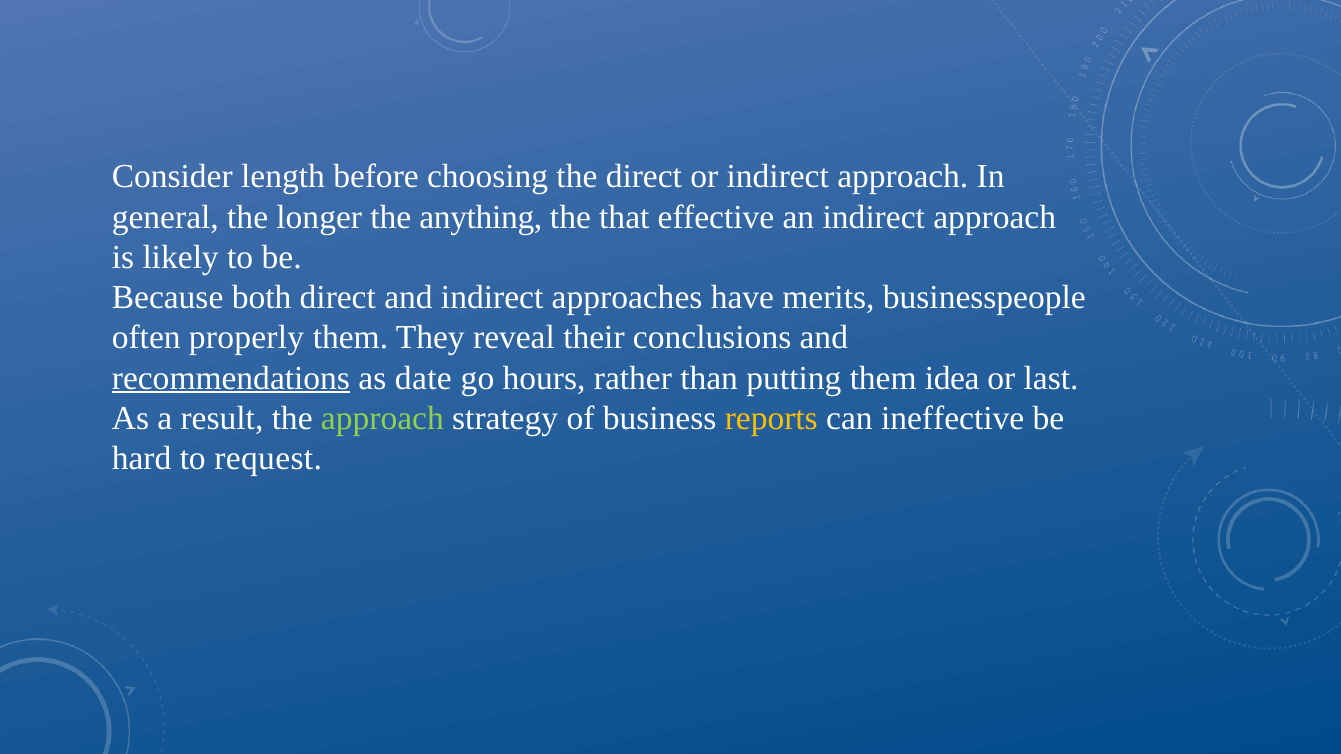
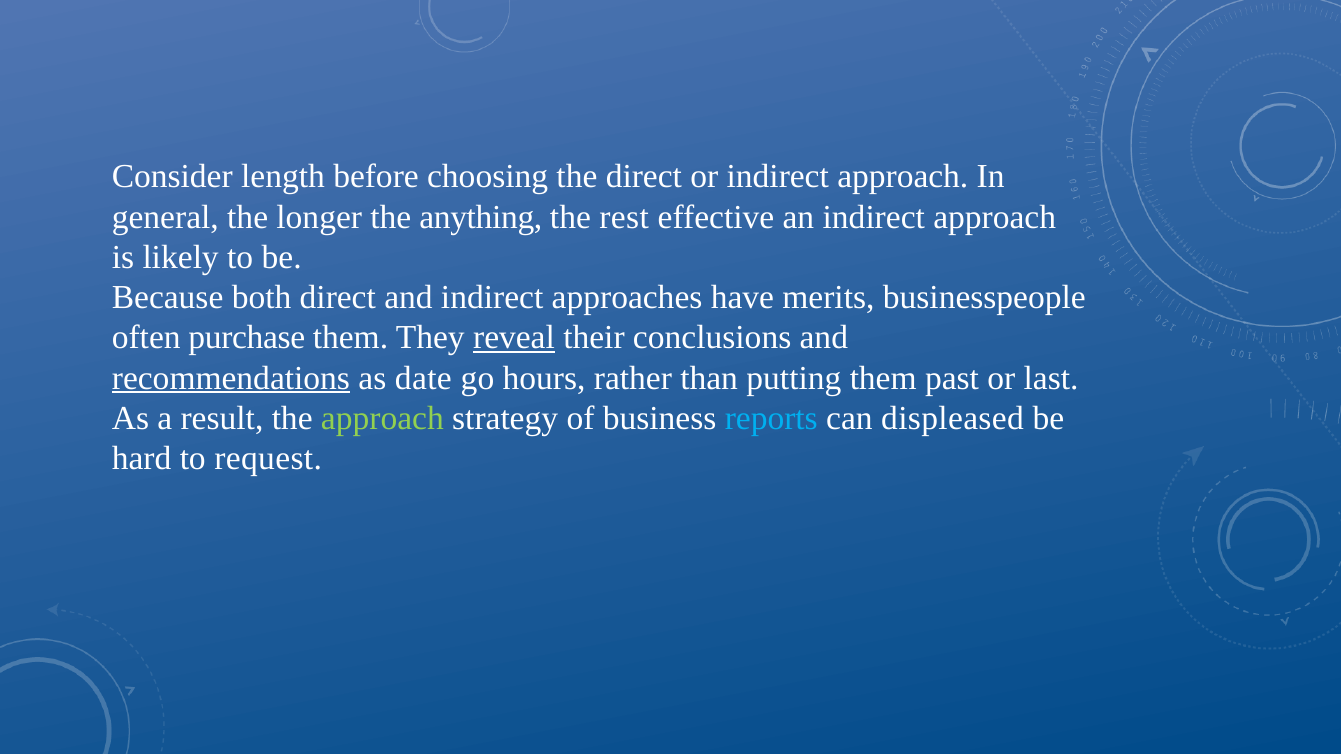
that: that -> rest (624, 217)
properly: properly -> purchase (247, 338)
reveal underline: none -> present (514, 338)
idea: idea -> past (952, 378)
reports colour: yellow -> light blue (771, 418)
ineffective: ineffective -> displeased (953, 418)
